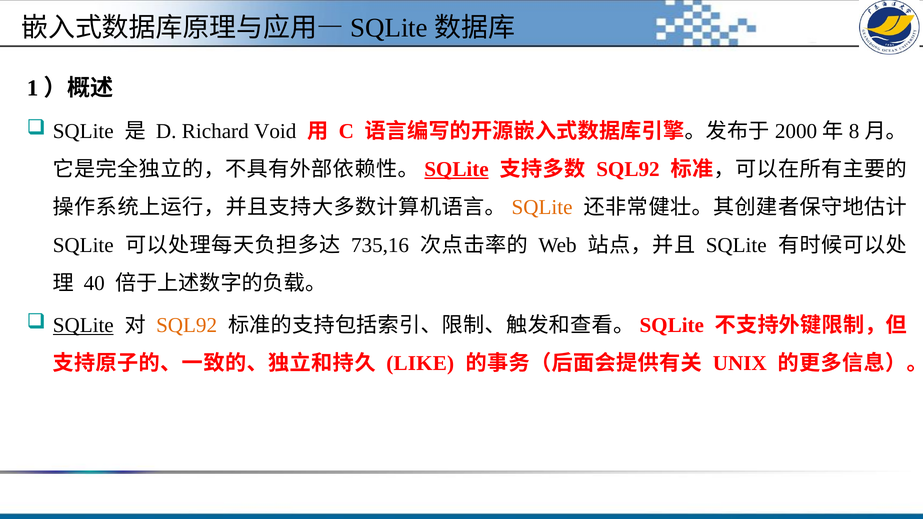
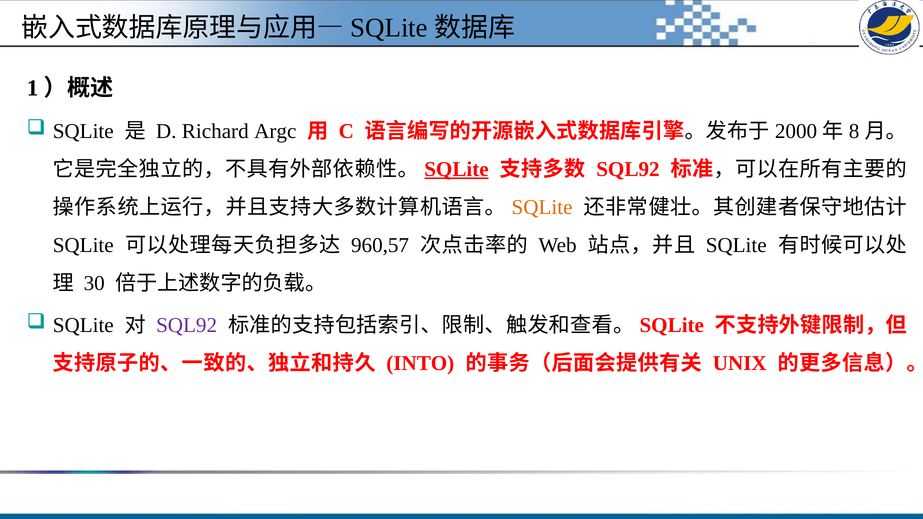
Void: Void -> Argc (275, 131)
735,16: 735,16 -> 960,57 (380, 245)
40: 40 -> 30 (94, 283)
SQLite underline: present -> none (83, 326)
SQL92 colour: orange -> purple (187, 326)
LIKE: LIKE -> INTO (420, 364)
